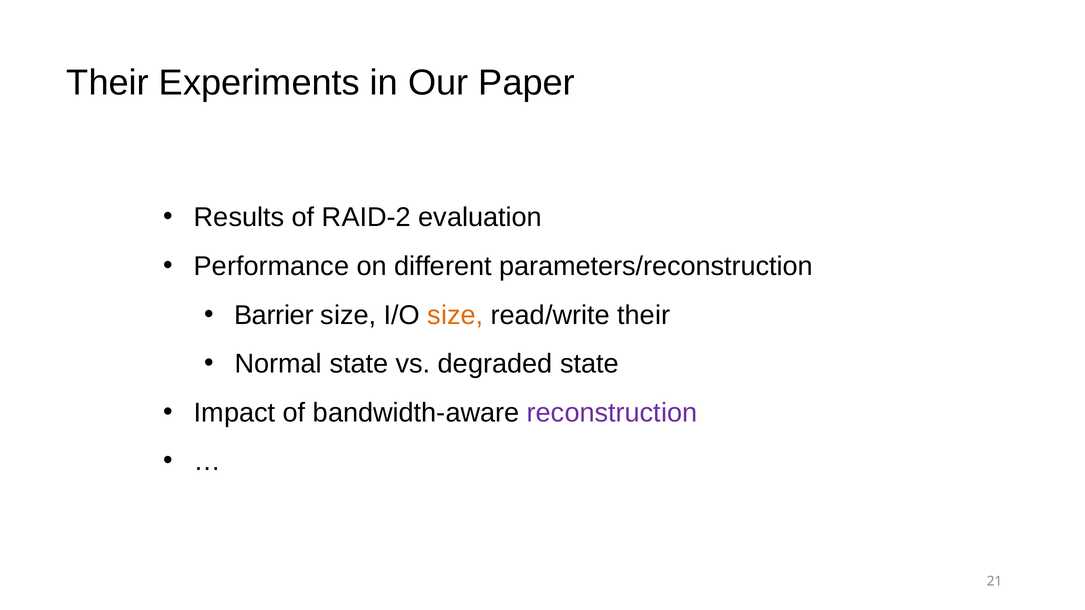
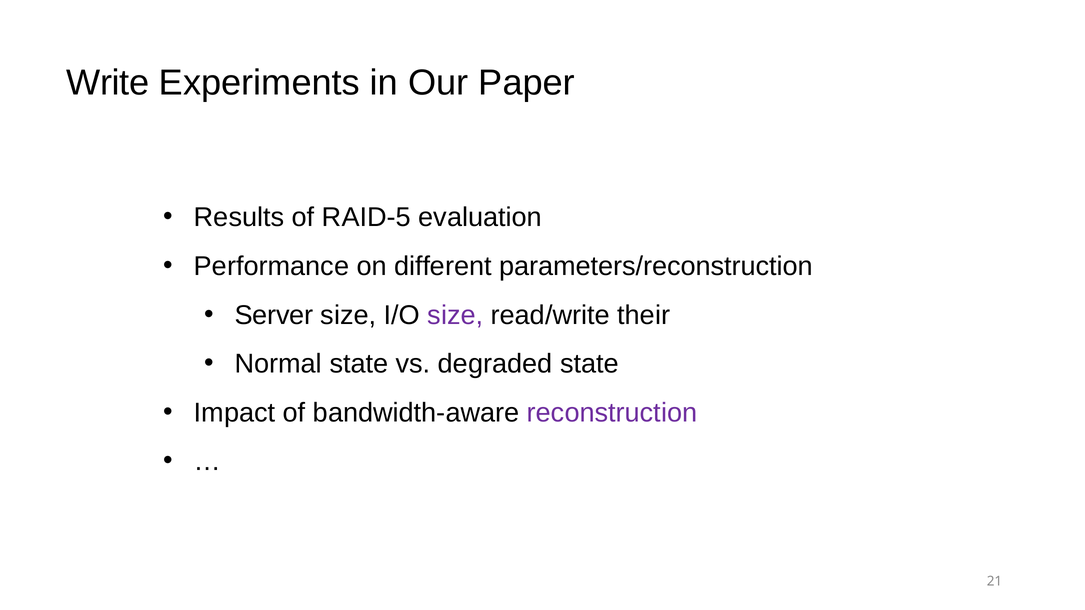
Their: Their -> Write (108, 83)
RAID-2: RAID-2 -> RAID-5 (366, 218)
Barrier: Barrier -> Server (274, 315)
size colour: orange -> purple (455, 315)
